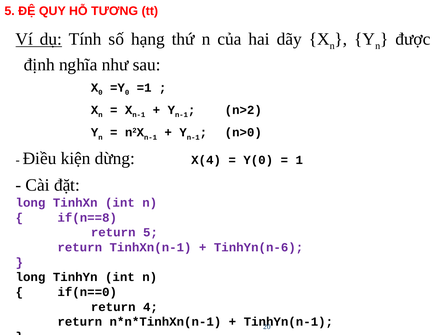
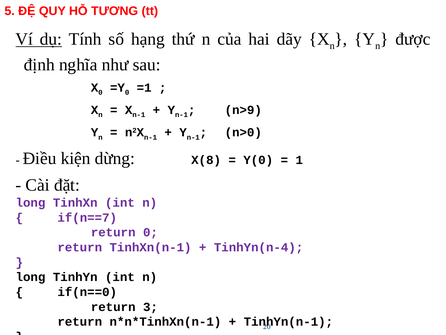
n>2: n>2 -> n>9 (243, 110)
X(4: X(4 -> X(8 (206, 160)
if(n==8: if(n==8 -> if(n==7 (87, 217)
return 5: 5 -> 0 (150, 232)
TinhYn(n-6: TinhYn(n-6 -> TinhYn(n-4 (259, 247)
4: 4 -> 3 (150, 307)
